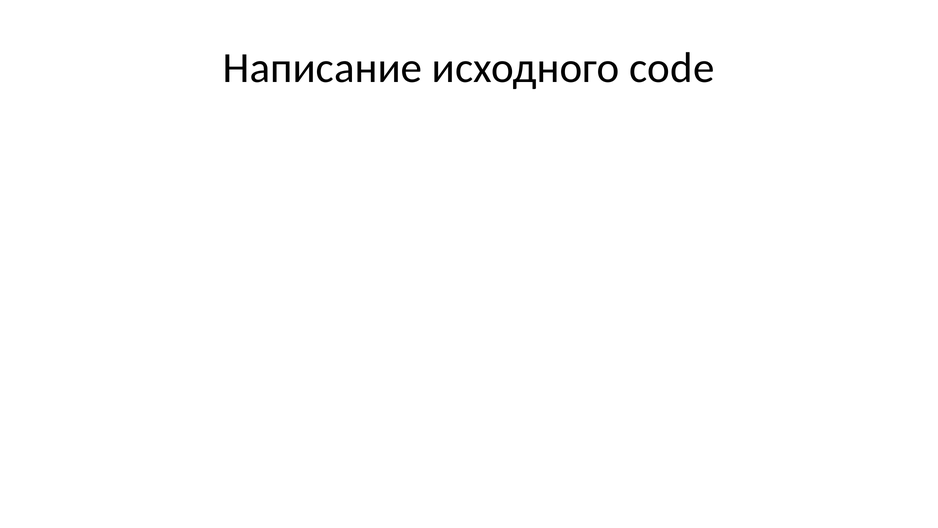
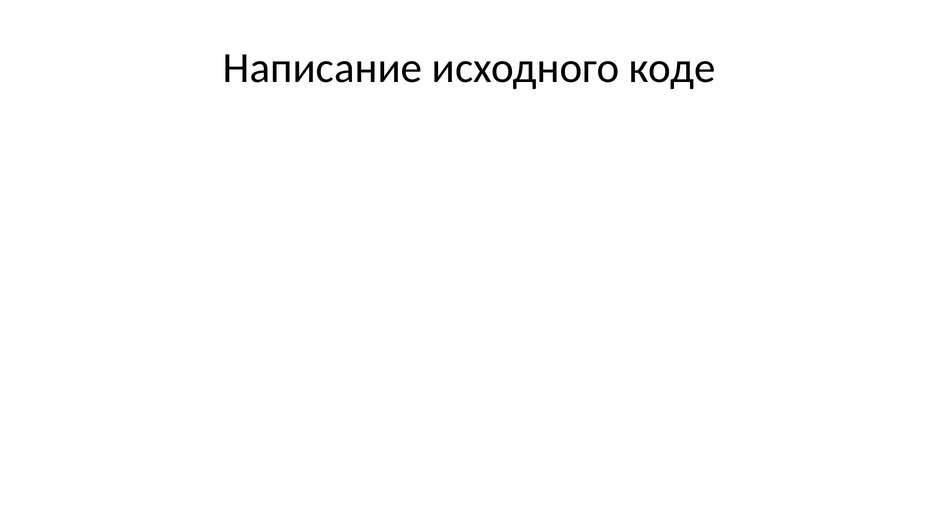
code: code -> коде (672, 68)
